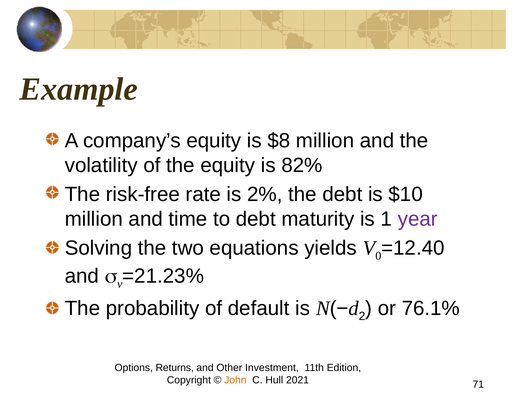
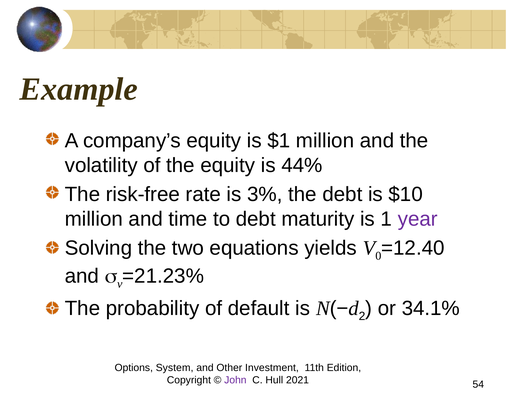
$8: $8 -> $1 (279, 141)
82%: 82% -> 44% (302, 165)
2%: 2% -> 3% (265, 194)
76.1%: 76.1% -> 34.1% (431, 308)
Returns: Returns -> System (175, 367)
John colour: orange -> purple (235, 380)
71: 71 -> 54 (478, 384)
